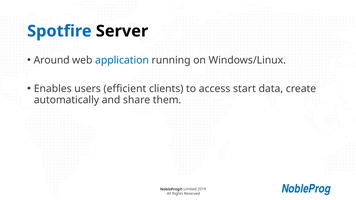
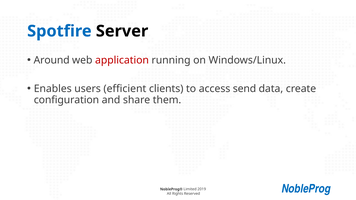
application colour: blue -> red (122, 60)
start: start -> send (245, 89)
automatically: automatically -> configuration (66, 100)
